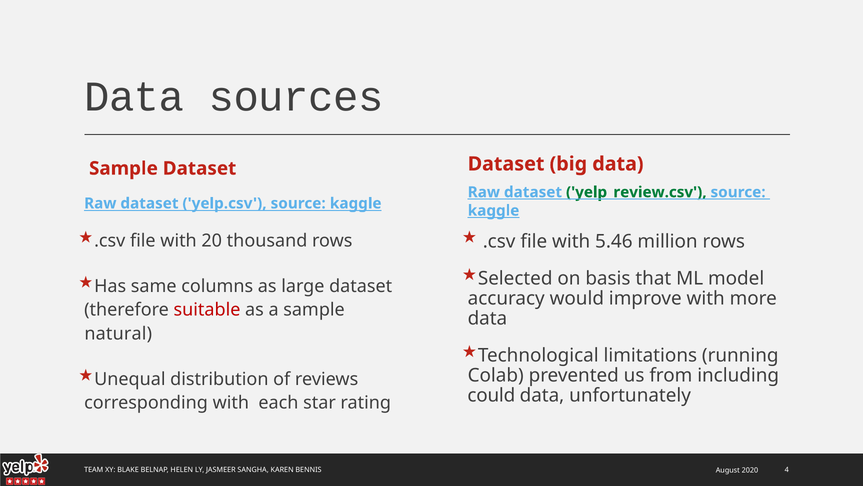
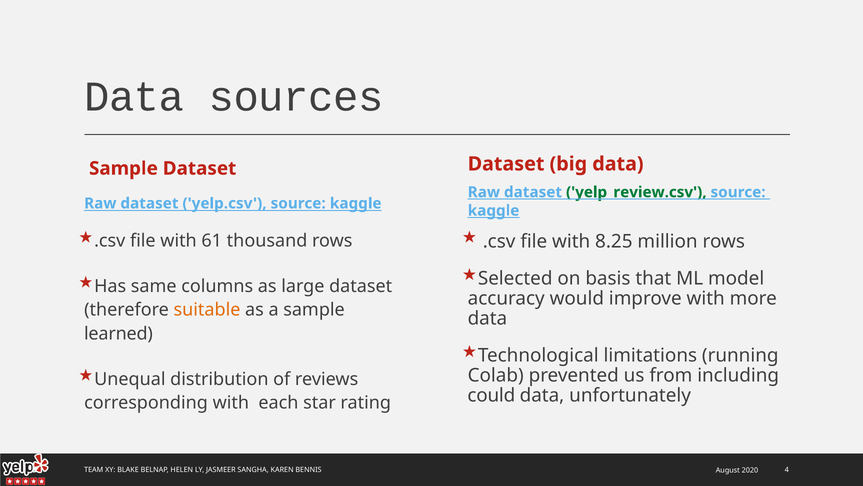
20: 20 -> 61 (212, 241)
5.46: 5.46 -> 8.25 (614, 241)
suitable colour: red -> orange (207, 310)
natural: natural -> learned (118, 333)
